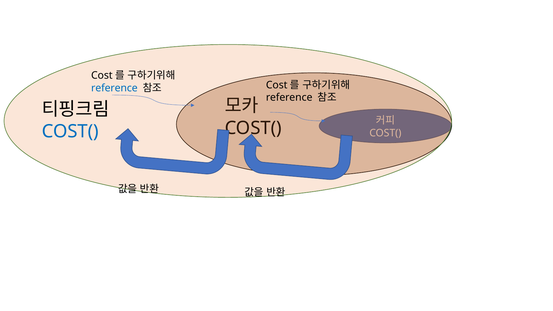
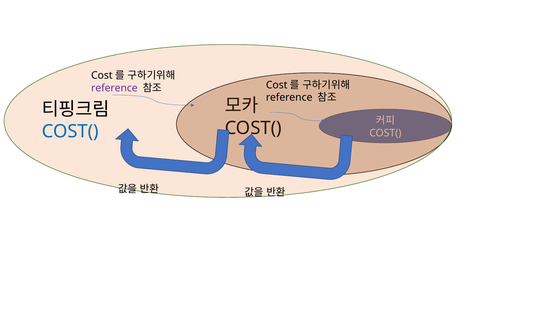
reference colour: blue -> purple (114, 88)
